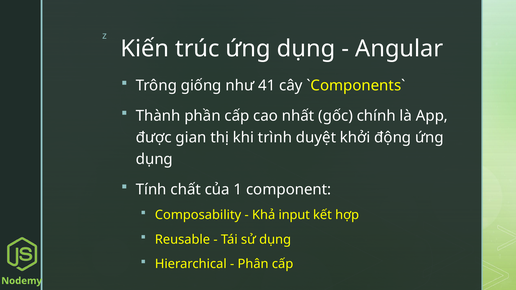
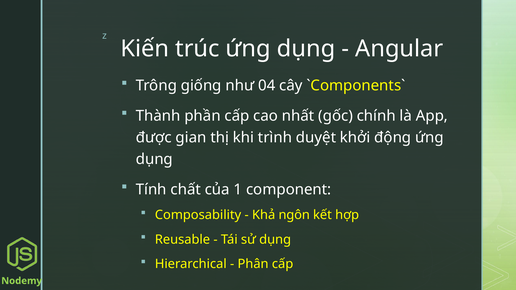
41: 41 -> 04 (267, 86)
input: input -> ngôn (294, 215)
